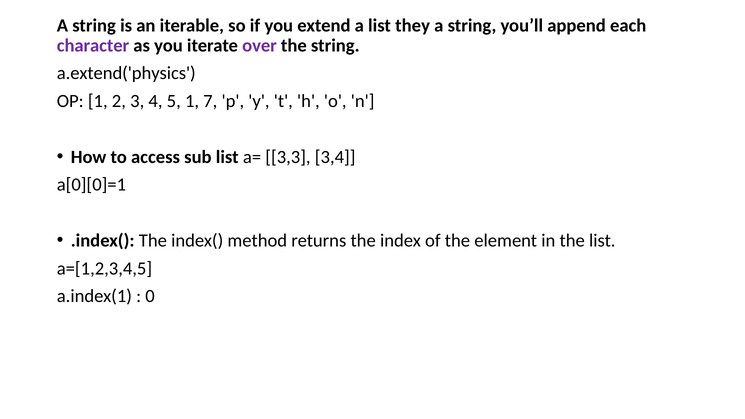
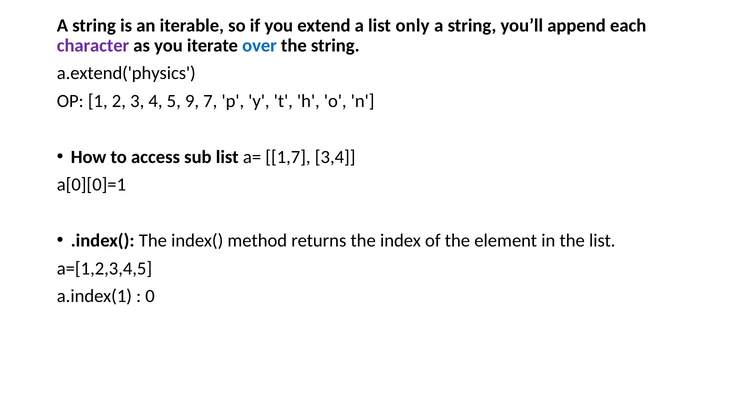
they: they -> only (412, 25)
over colour: purple -> blue (260, 45)
5 1: 1 -> 9 (192, 101)
3,3: 3,3 -> 1,7 (288, 157)
